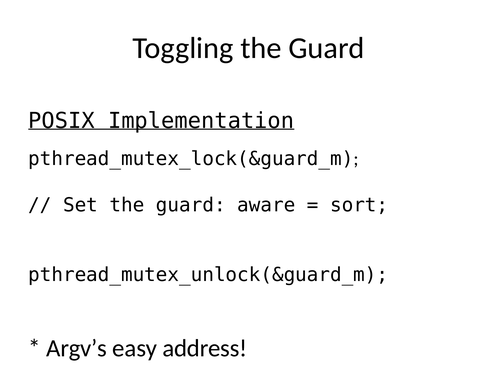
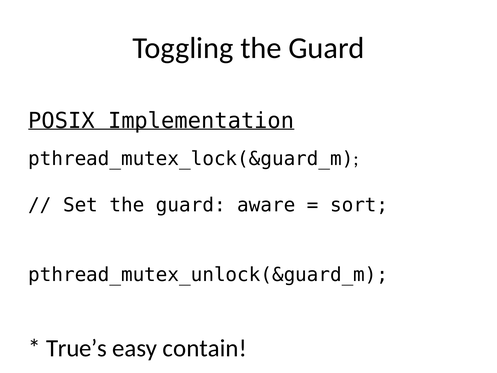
Argv’s: Argv’s -> True’s (77, 348)
address: address -> contain (205, 348)
